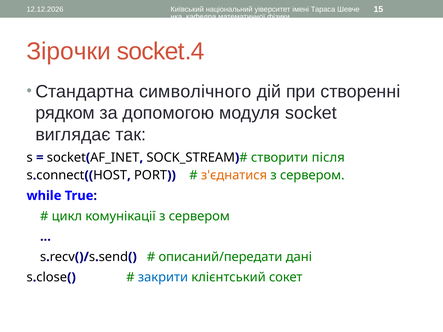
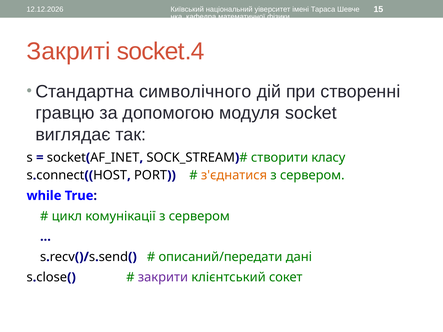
Зірочки: Зірочки -> Закриті (69, 52)
рядком: рядком -> гравцю (65, 113)
після: після -> класу (328, 158)
закрити colour: blue -> purple (163, 277)
